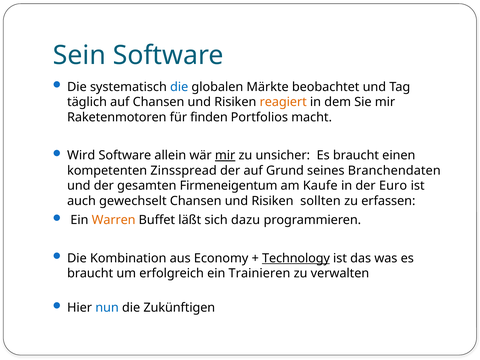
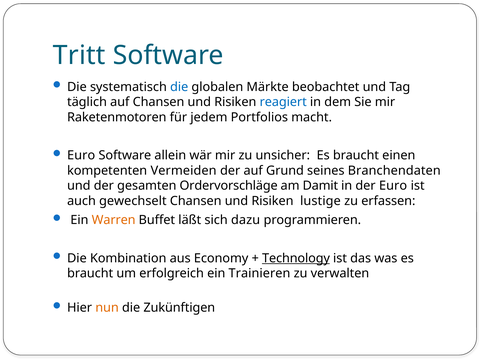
Sein: Sein -> Tritt (79, 55)
reagiert colour: orange -> blue (283, 102)
finden: finden -> jedem (209, 117)
Wird: Wird -> Euro (81, 155)
mir underline: present -> none (225, 155)
Zinsspread: Zinsspread -> Vermeiden (184, 171)
Firmeneigentum: Firmeneigentum -> Ordervorschläge (229, 186)
Kaufe: Kaufe -> Damit (320, 186)
sollten: sollten -> lustige (320, 201)
nun colour: blue -> orange (107, 308)
